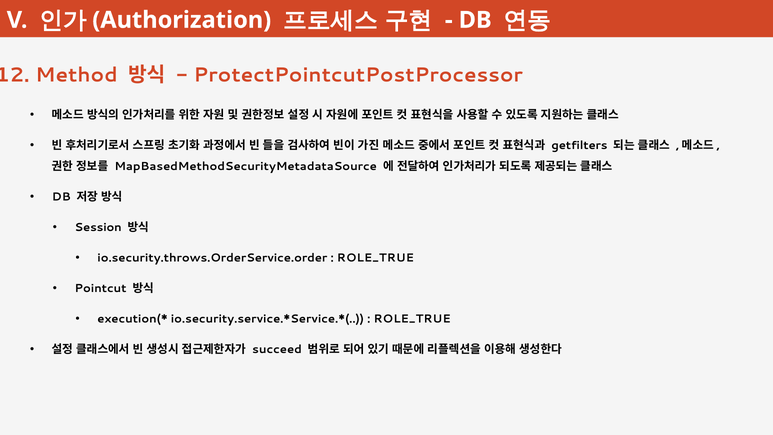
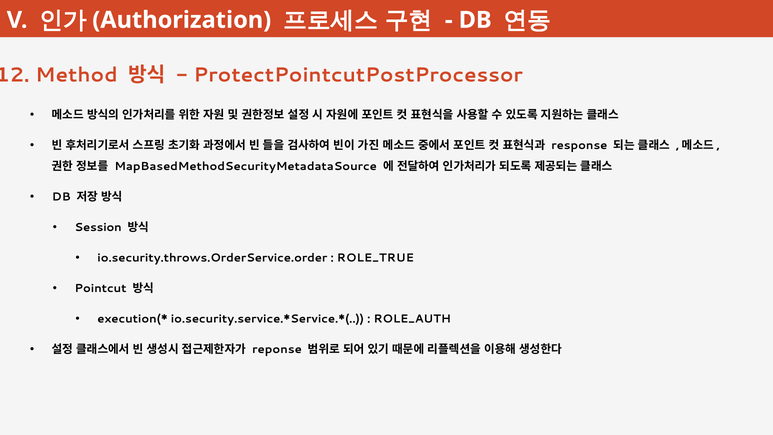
getfilters: getfilters -> response (579, 145)
ROLE_TRUE: ROLE_TRUE -> ROLE_AUTH (412, 319)
succeed: succeed -> reponse (277, 349)
